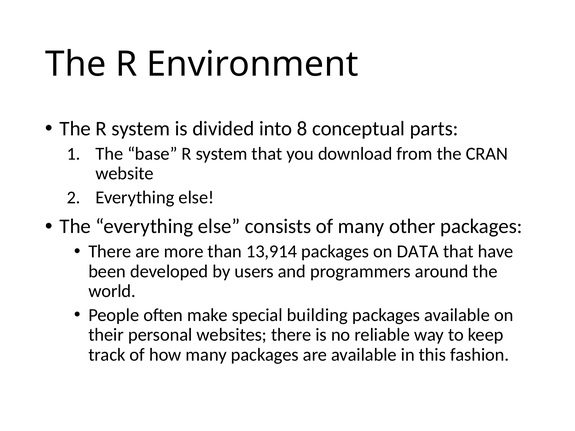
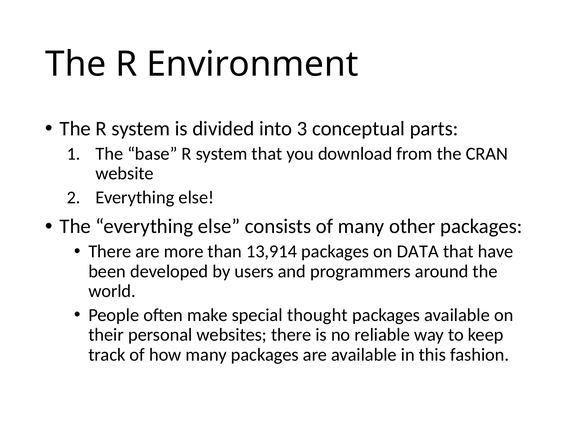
8: 8 -> 3 (302, 129)
building: building -> thought (317, 315)
